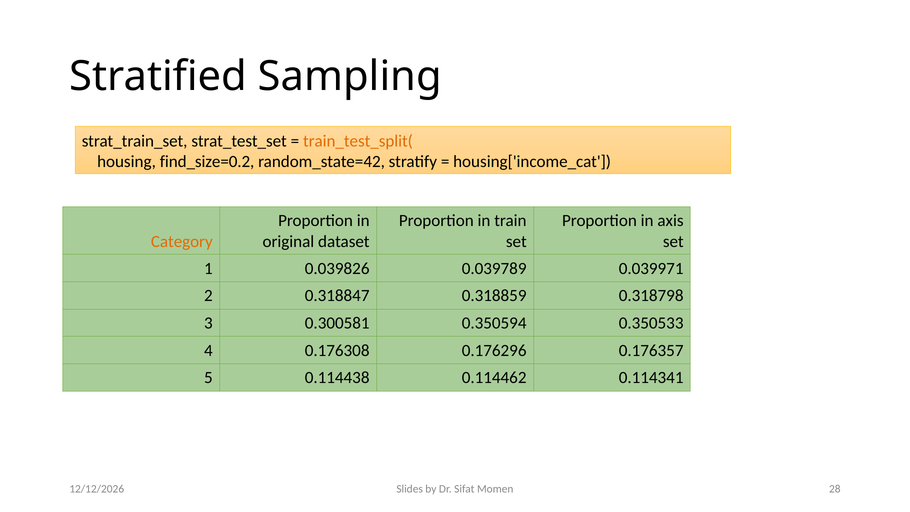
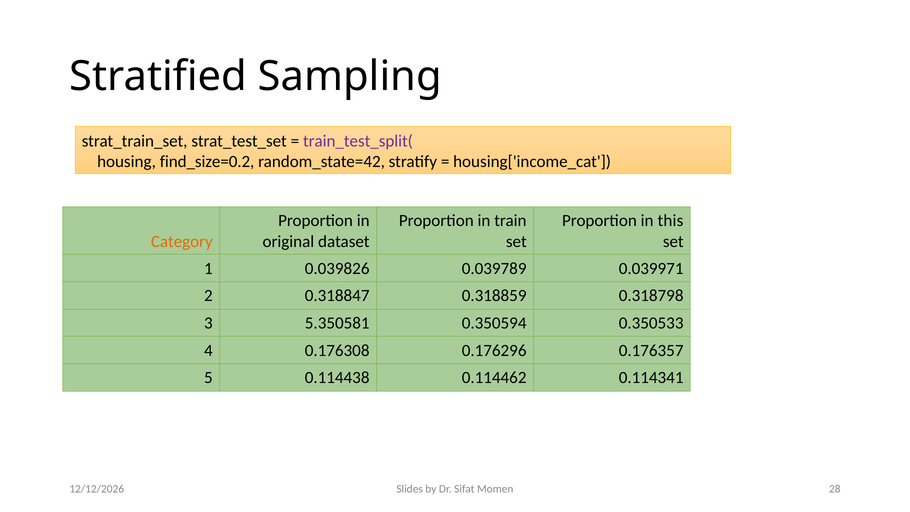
train_test_split( colour: orange -> purple (358, 141)
axis: axis -> this (670, 221)
0.300581: 0.300581 -> 5.350581 (337, 323)
